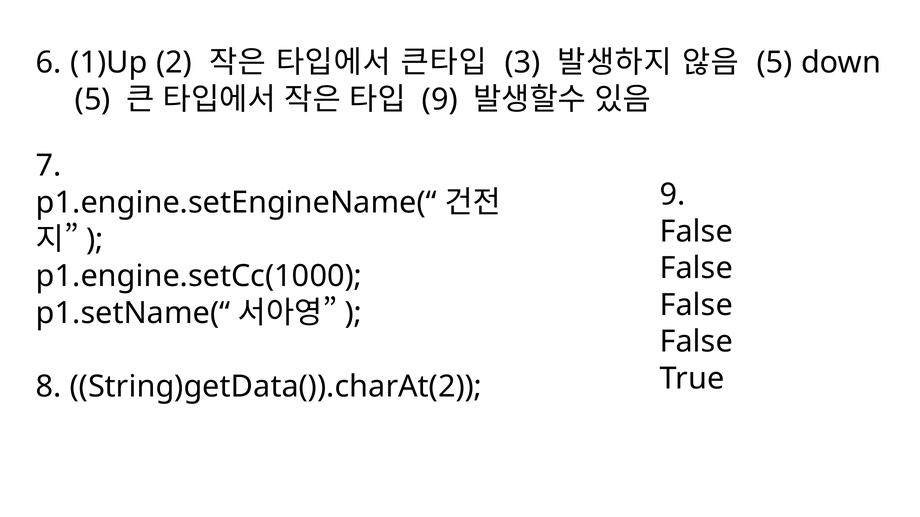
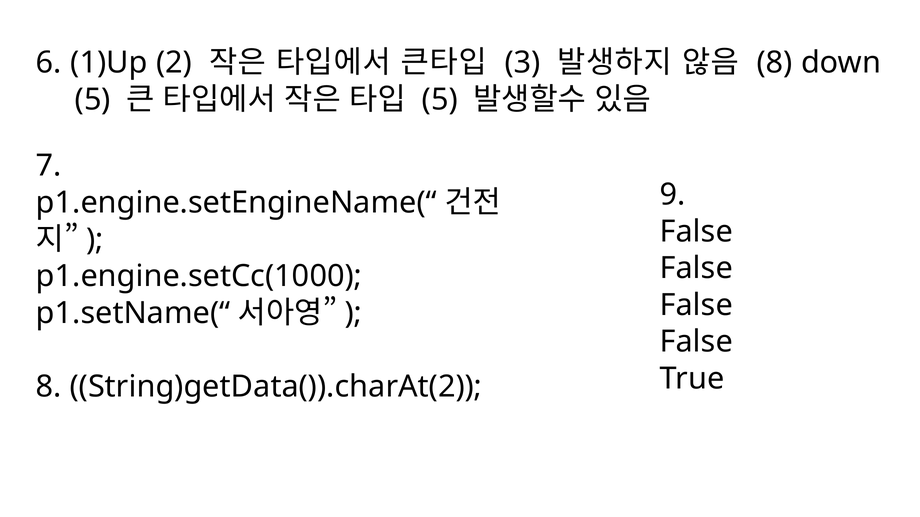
5: 5 -> 8 (774, 63)
9: 9 -> 5 (440, 100)
